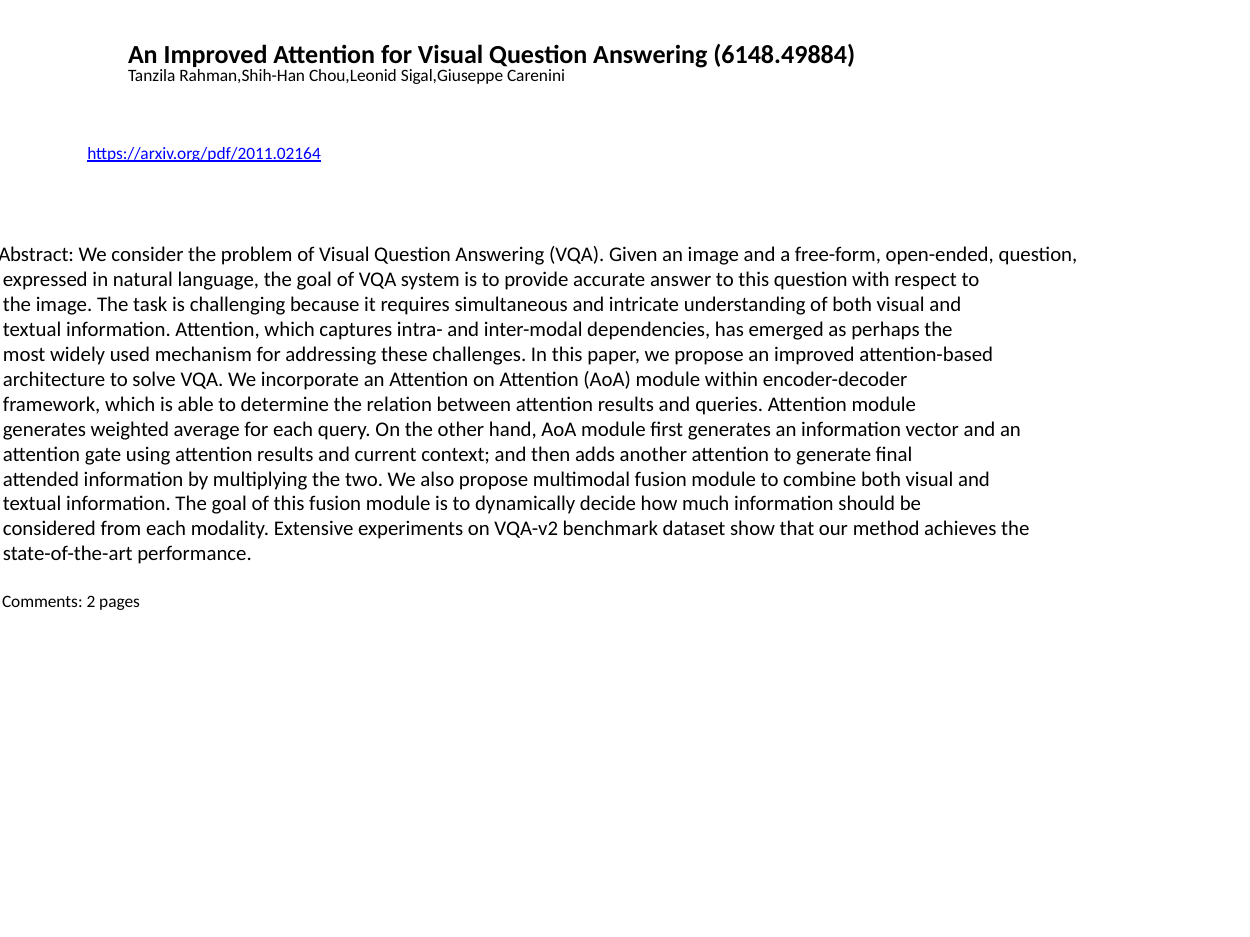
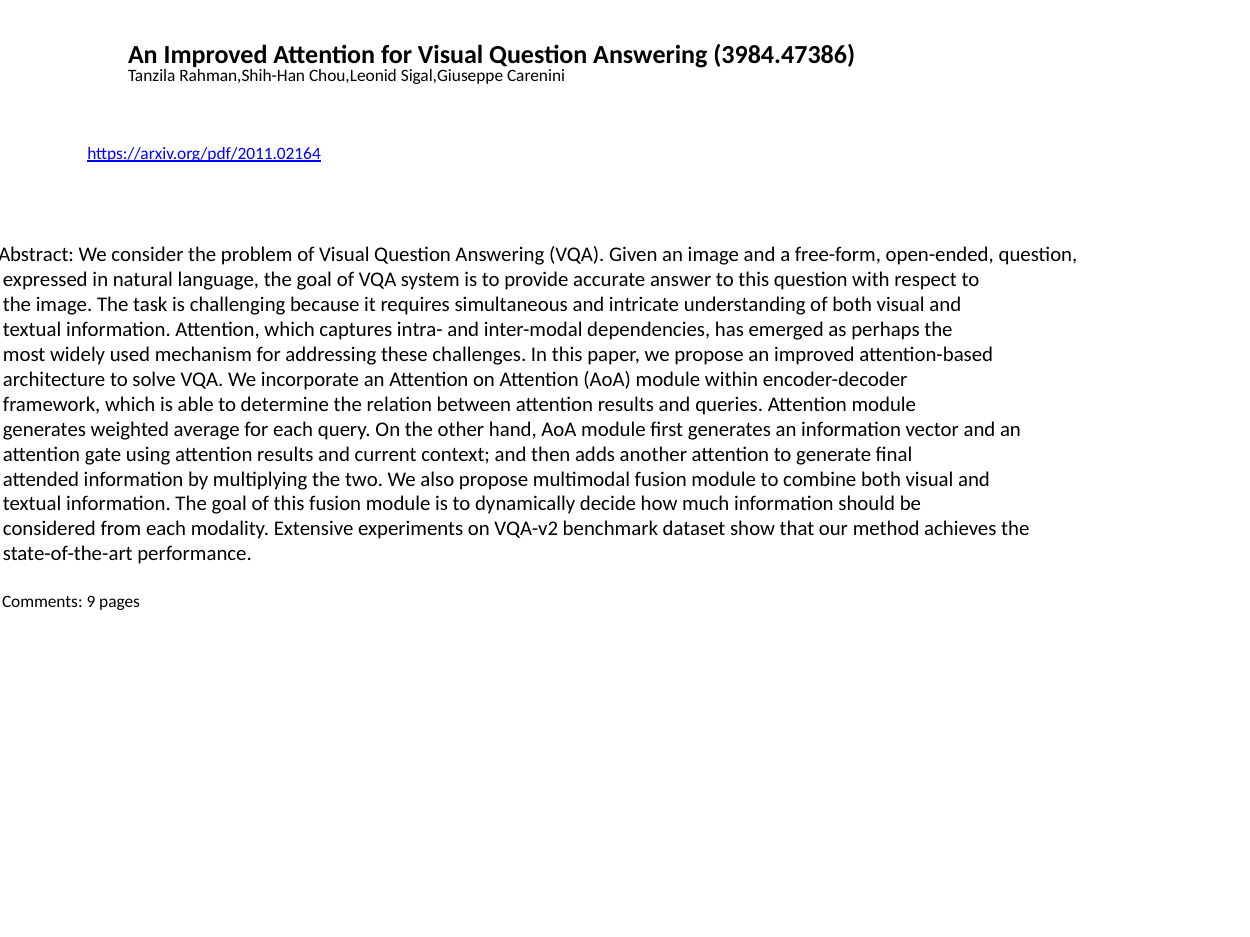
6148.49884: 6148.49884 -> 3984.47386 (784, 55)
2: 2 -> 9 (91, 602)
